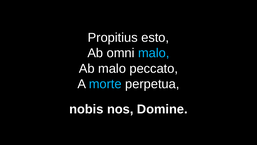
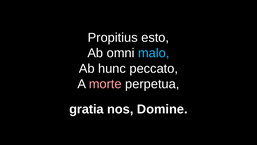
Ab malo: malo -> hunc (112, 68)
morte colour: light blue -> pink (105, 84)
nobis: nobis -> gratia (86, 109)
